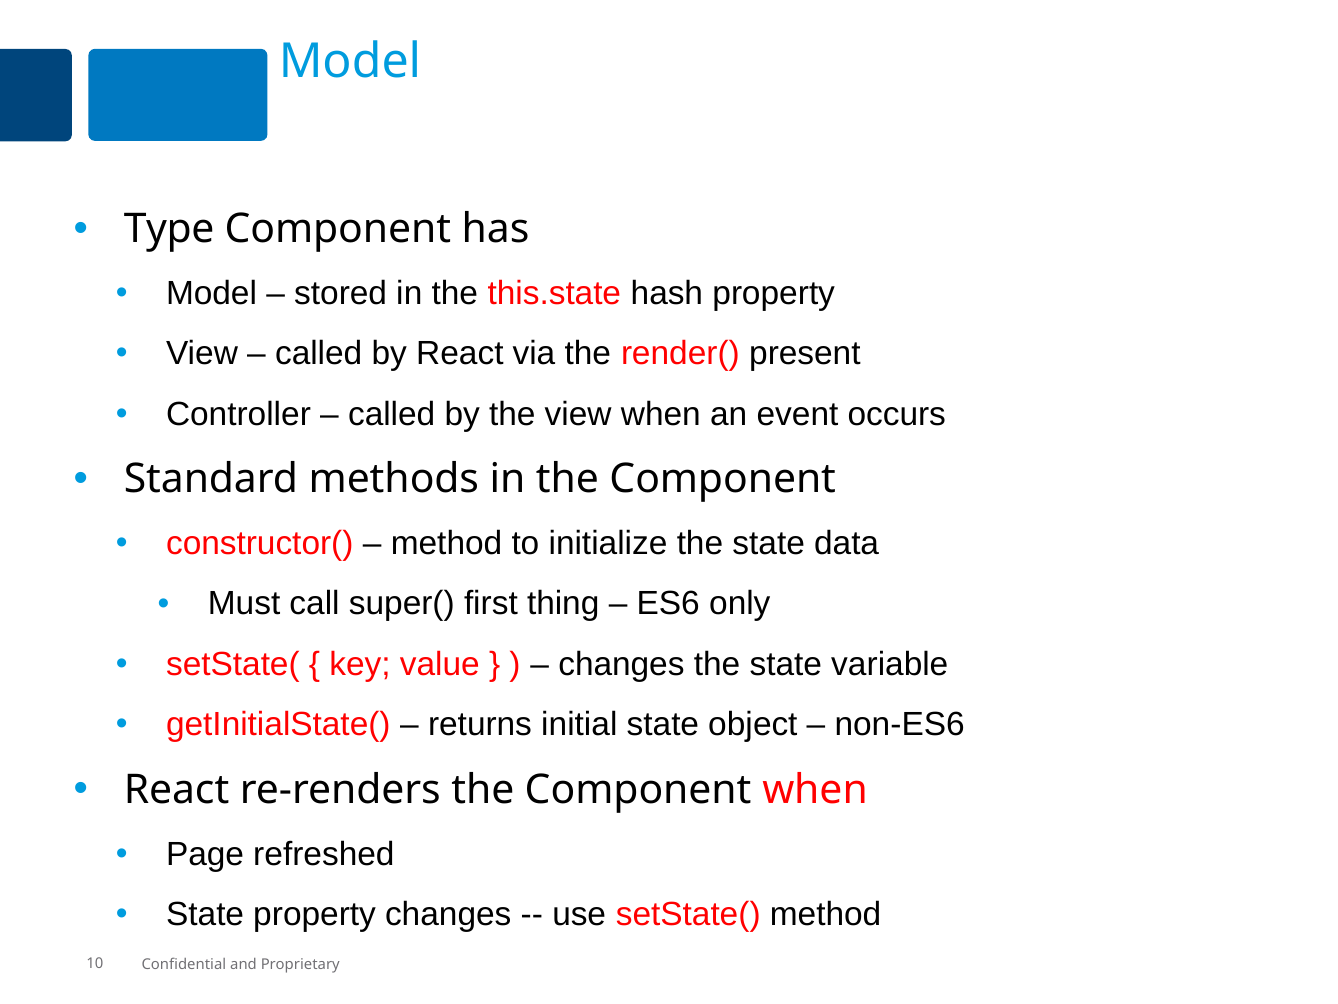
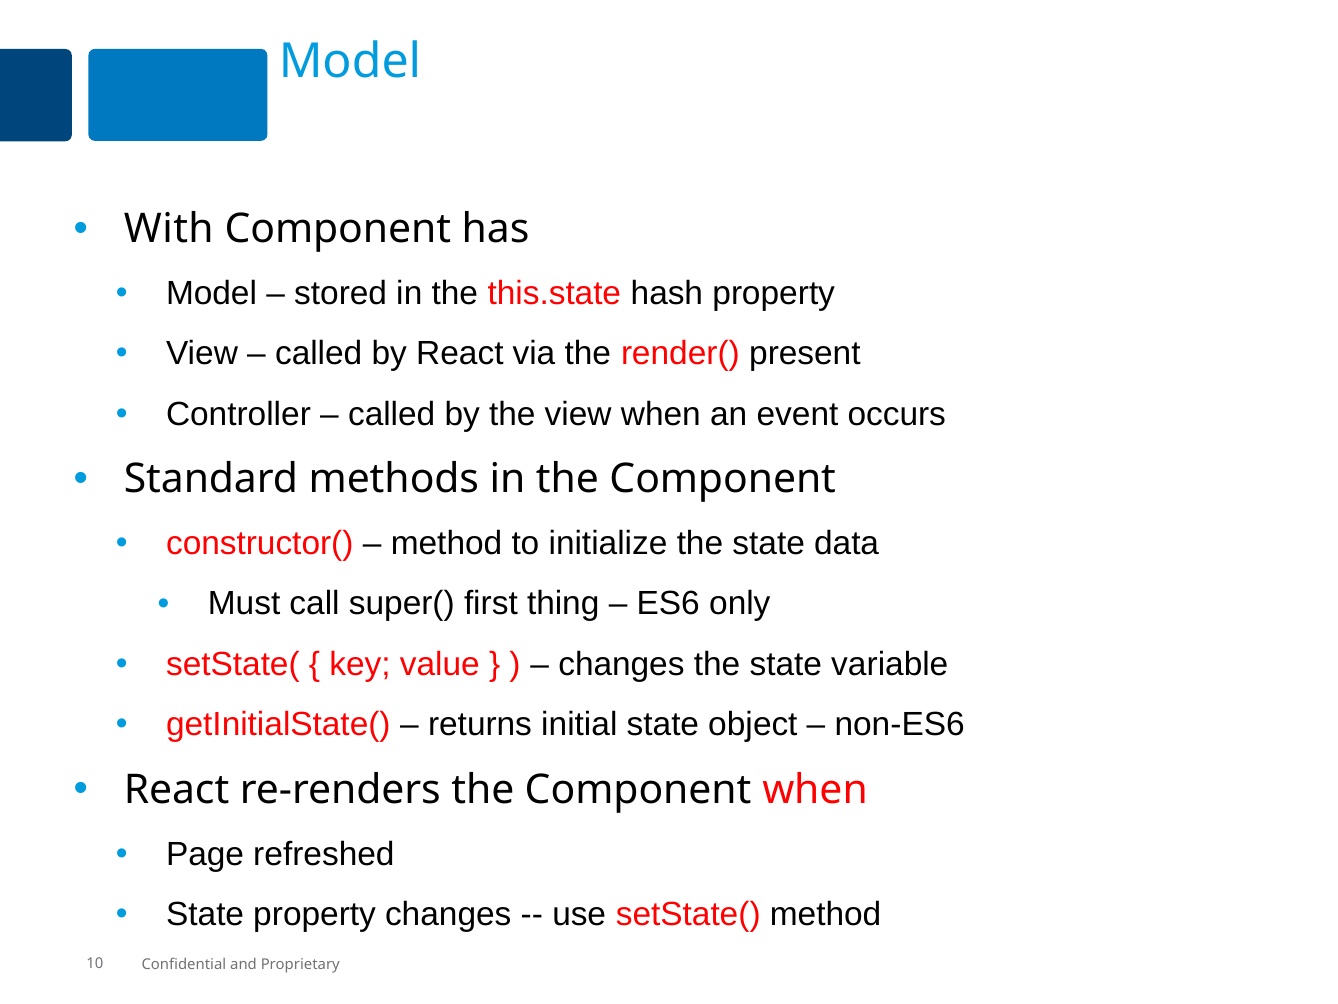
Type: Type -> With (169, 229)
